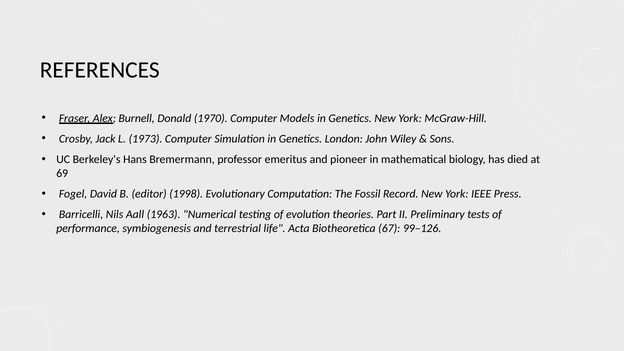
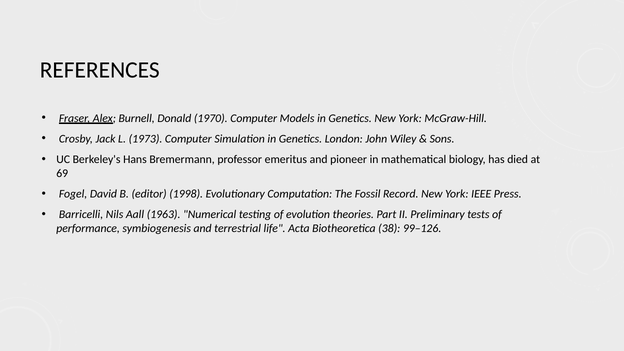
67: 67 -> 38 (389, 228)
